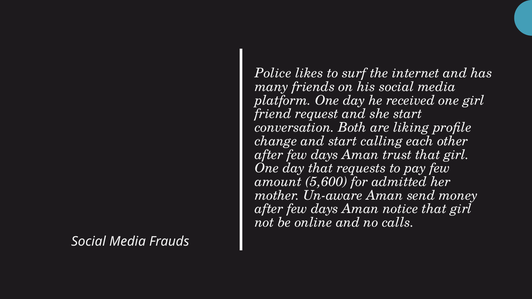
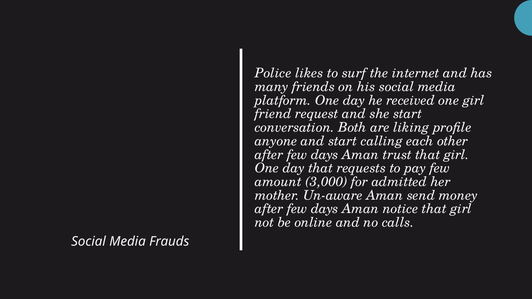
change: change -> anyone (276, 141)
5,600: 5,600 -> 3,000 (327, 182)
